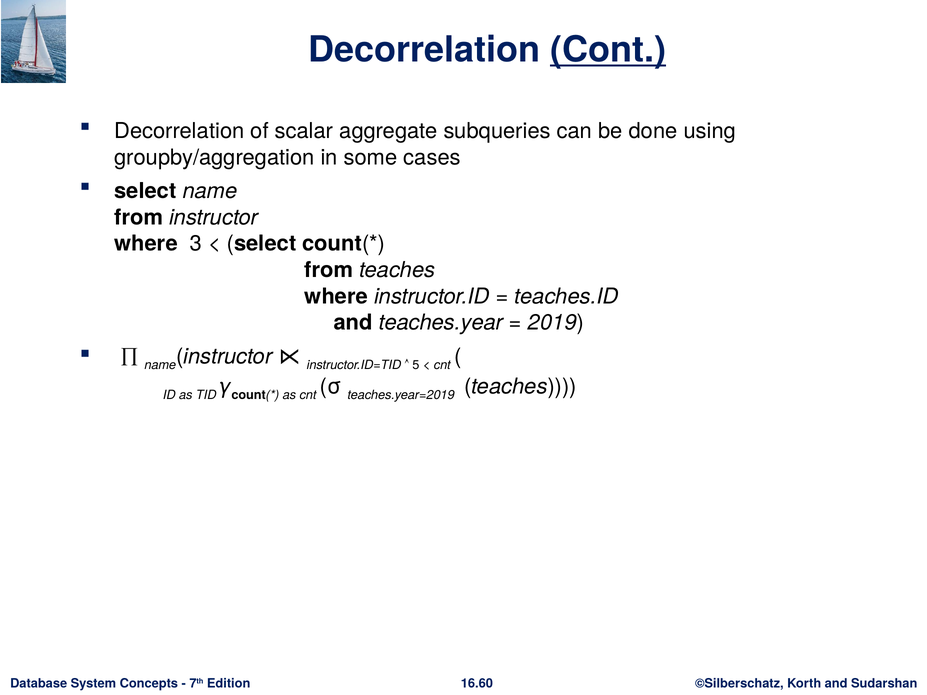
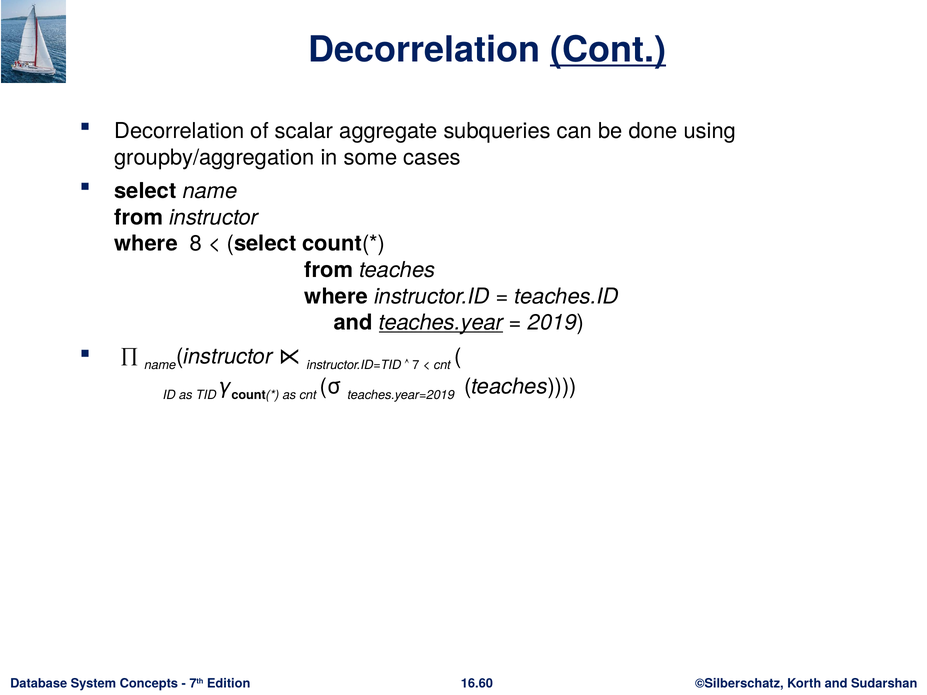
3: 3 -> 8 (196, 244)
teaches.year underline: none -> present (441, 323)
5: 5 -> 7 (416, 365)
